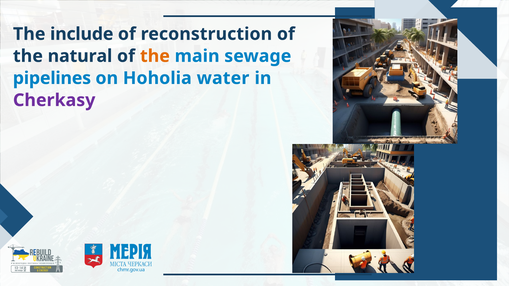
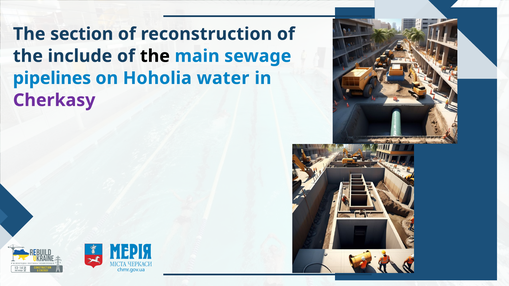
include: include -> section (82, 34)
natural: natural -> include (80, 56)
the colour: orange -> black (155, 56)
